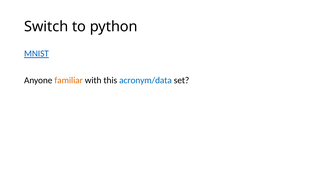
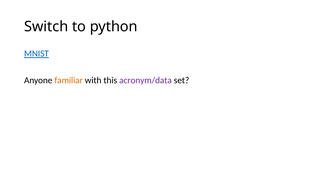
acronym/data colour: blue -> purple (145, 80)
